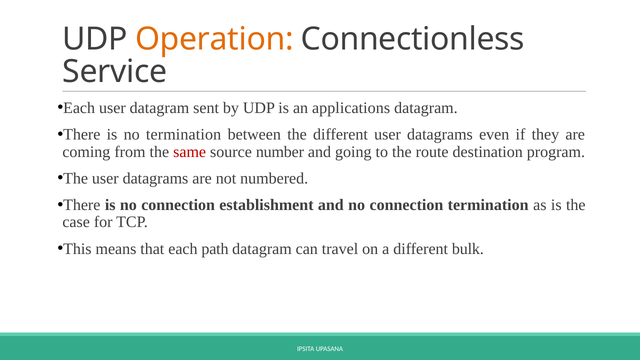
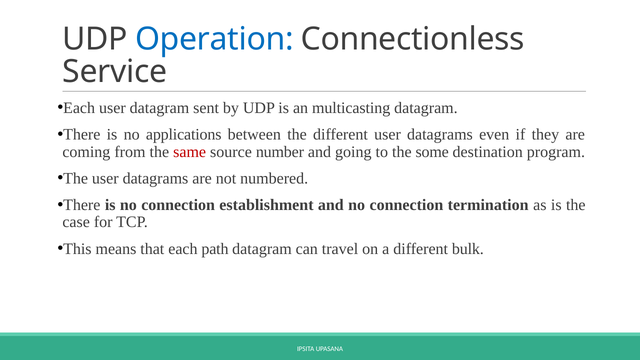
Operation colour: orange -> blue (214, 39)
applications: applications -> multicasting (351, 108)
no termination: termination -> applications (184, 134)
route: route -> some (432, 152)
